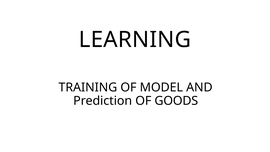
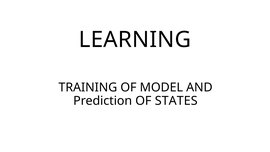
GOODS: GOODS -> STATES (176, 101)
